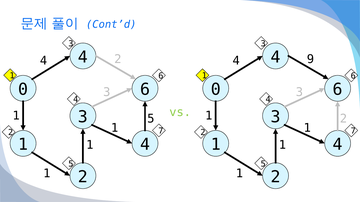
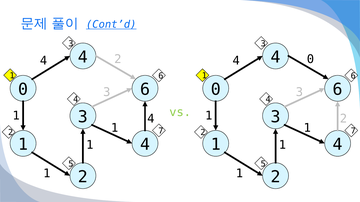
Cont’d underline: none -> present (111, 25)
4 9: 9 -> 0 (310, 59)
5: 5 -> 4 (151, 119)
